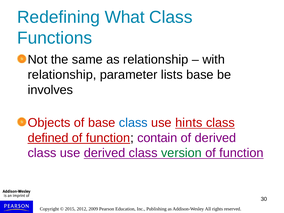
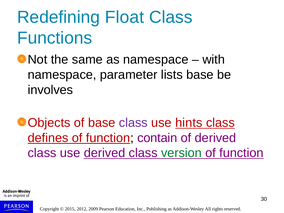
What: What -> Float (124, 17)
as relationship: relationship -> namespace (156, 60)
relationship: relationship -> namespace (62, 75)
class colour: blue -> purple (133, 123)
defined: defined -> defines (48, 138)
